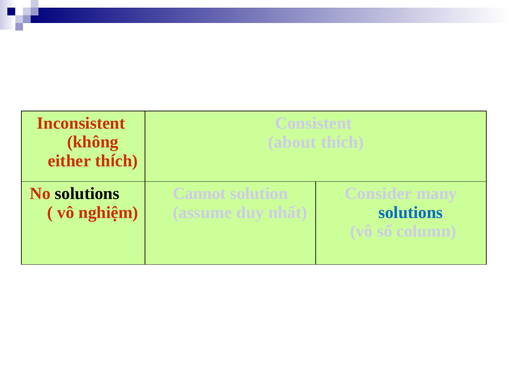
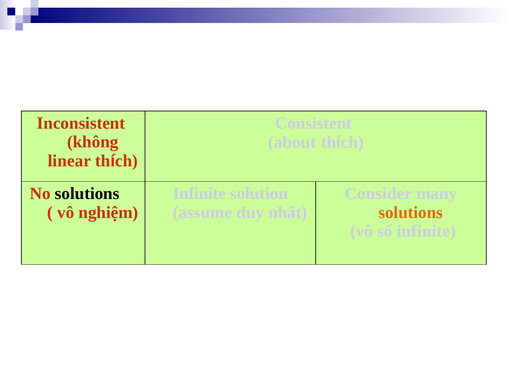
either: either -> linear (69, 161)
Cannot: Cannot -> Infinite (199, 194)
solutions colour: blue -> orange (411, 212)
số column: column -> infinite (426, 231)
